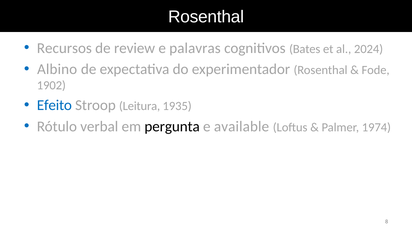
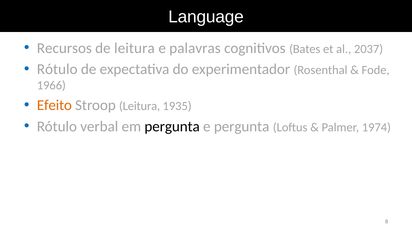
Rosenthal: Rosenthal -> Language (206, 17)
de review: review -> leitura (134, 48)
2024: 2024 -> 2037 (369, 49)
Albino: Albino -> Rótulo (57, 69)
1902: 1902 -> 1966 (51, 85)
Efeito colour: blue -> orange (54, 105)
e available: available -> pergunta (242, 126)
